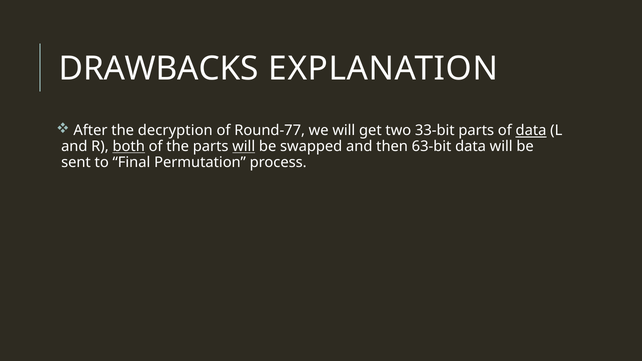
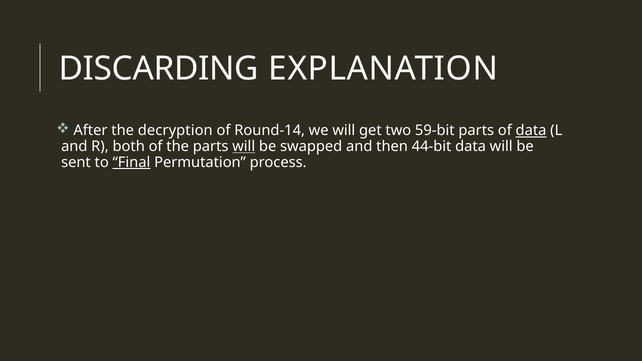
DRAWBACKS: DRAWBACKS -> DISCARDING (159, 69)
Round-77: Round-77 -> Round-14 (270, 131)
33-bit: 33-bit -> 59-bit (435, 131)
both underline: present -> none (129, 147)
63-bit: 63-bit -> 44-bit (432, 147)
Final underline: none -> present (131, 162)
